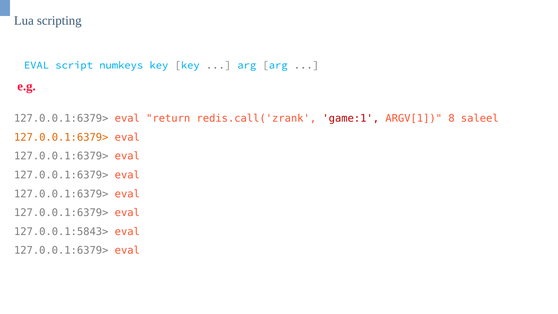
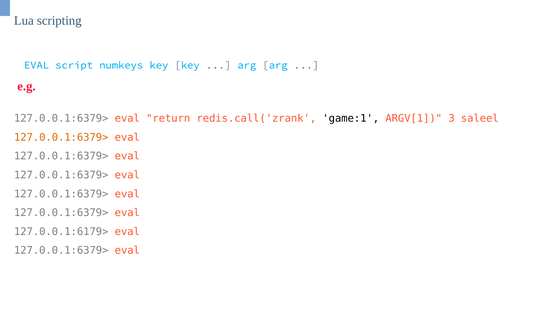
game:1 colour: red -> black (351, 118)
8: 8 -> 3 (451, 118)
127.0.0.1:5843>: 127.0.0.1:5843> -> 127.0.0.1:6179> (61, 231)
